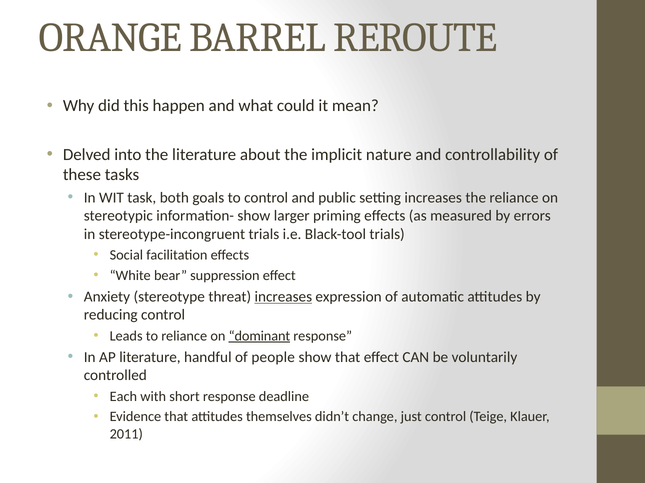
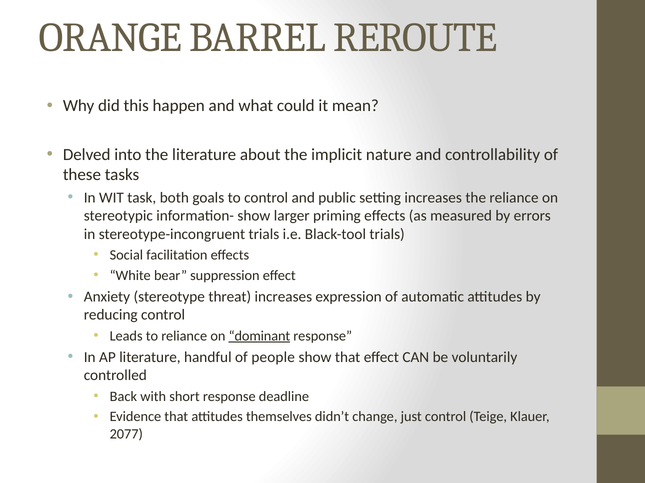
increases underline: present -> none (283, 297)
Each: Each -> Back (123, 397)
2011: 2011 -> 2077 (126, 435)
